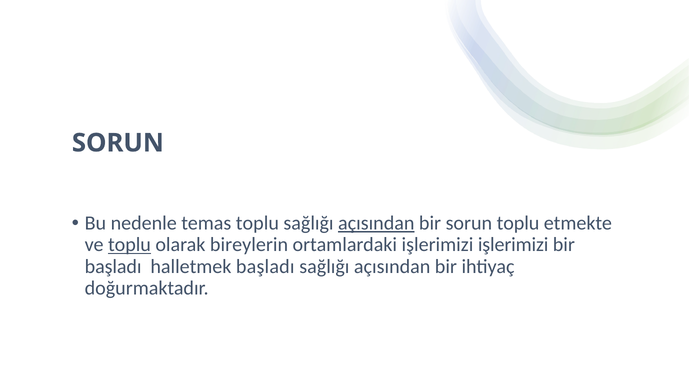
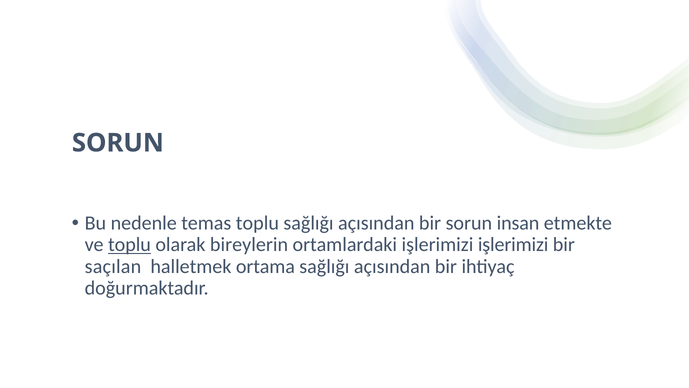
açısından underline: present -> none (376, 223)
sorun toplu: toplu -> insan (518, 223)
başladı: başladı -> saçılan (113, 266)
halletmek başladı: başladı -> ortama (265, 266)
